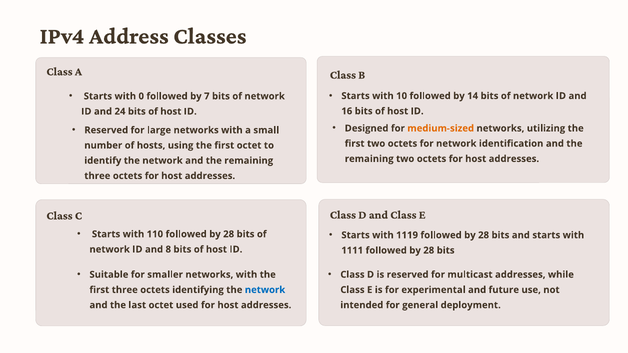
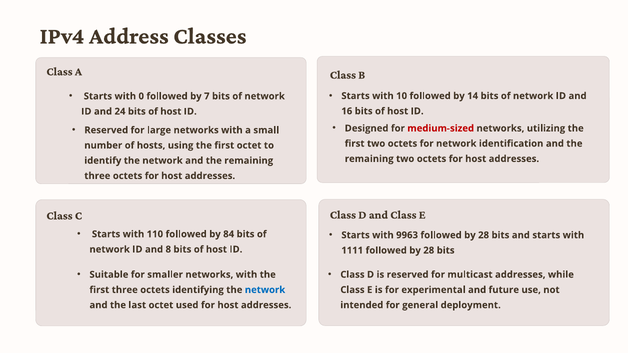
medium-sized colour: orange -> red (441, 128)
110 followed by 28: 28 -> 84 (229, 234)
1119: 1119 -> 9963 (407, 235)
